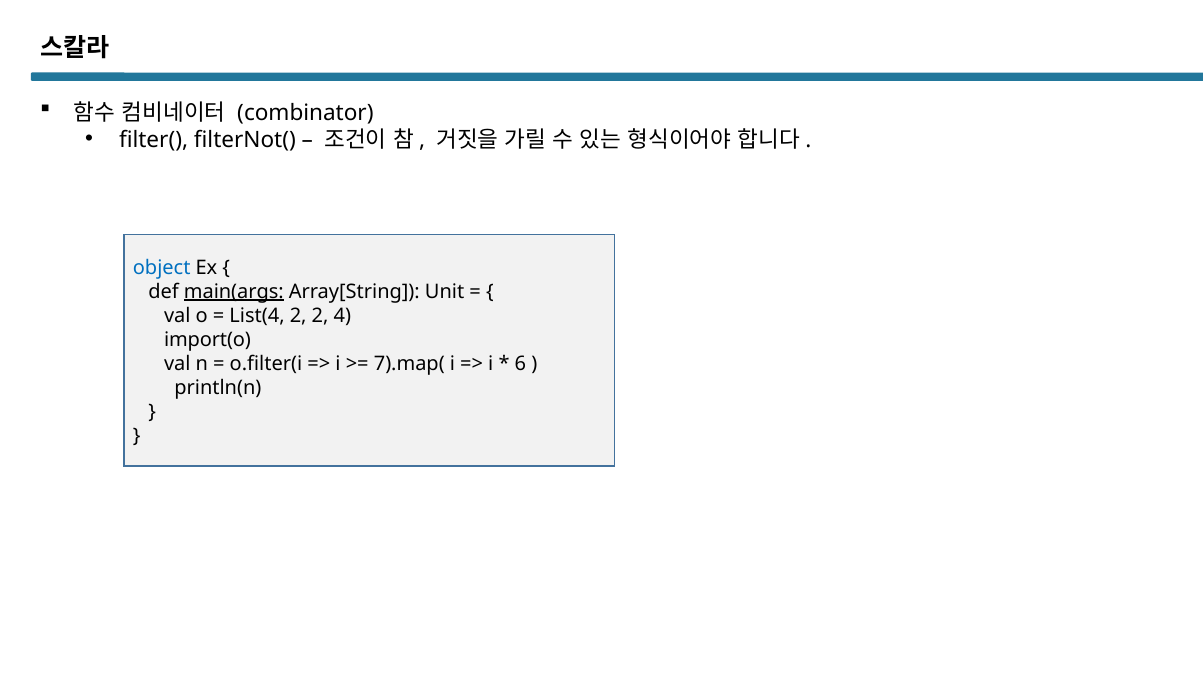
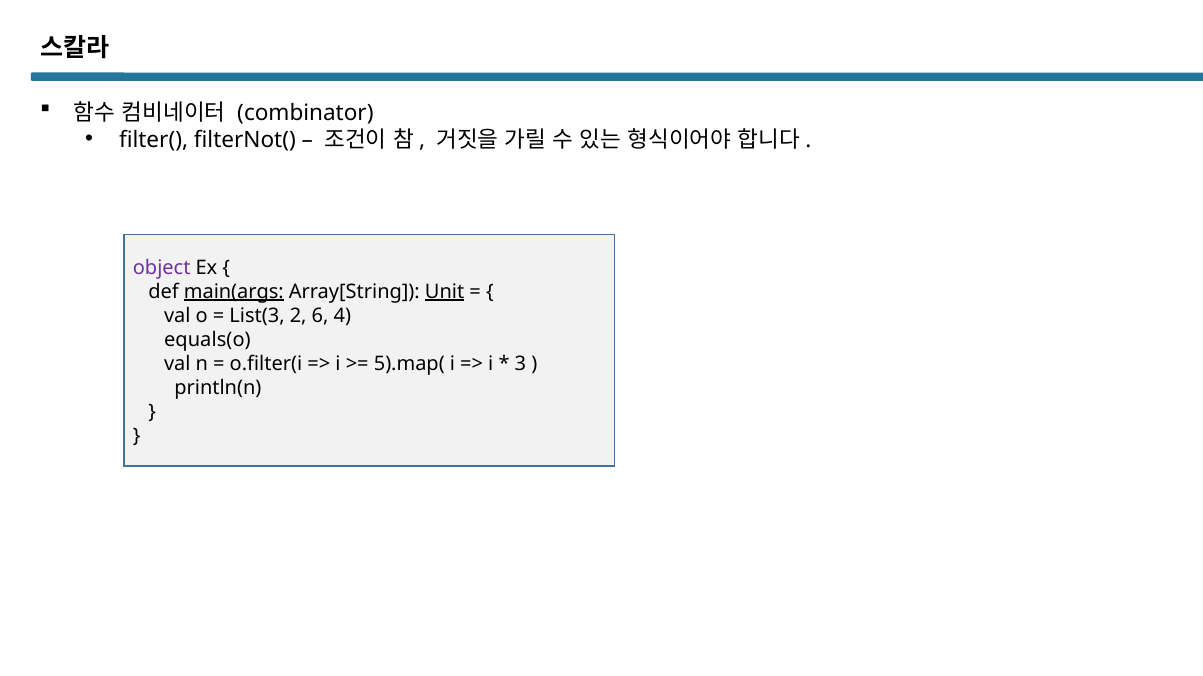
object colour: blue -> purple (162, 268)
Unit underline: none -> present (445, 292)
List(4: List(4 -> List(3 (257, 316)
2 2: 2 -> 6 (320, 316)
import(o: import(o -> equals(o (207, 340)
7).map(: 7).map( -> 5).map( (409, 364)
6: 6 -> 3 (520, 364)
